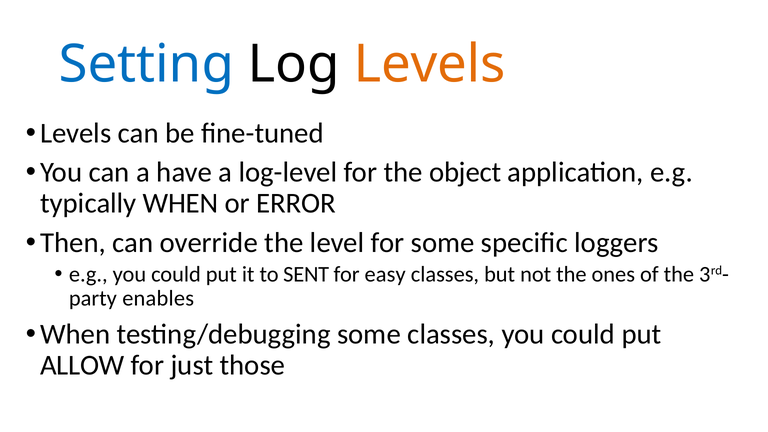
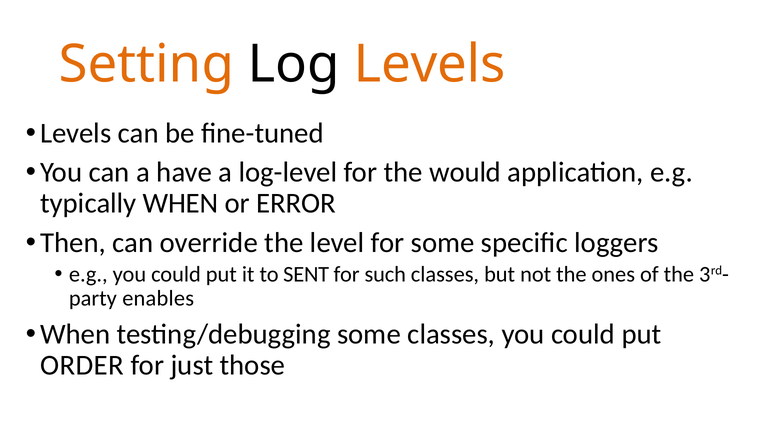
Setting colour: blue -> orange (146, 64)
object: object -> would (465, 172)
easy: easy -> such (385, 274)
ALLOW: ALLOW -> ORDER (82, 365)
